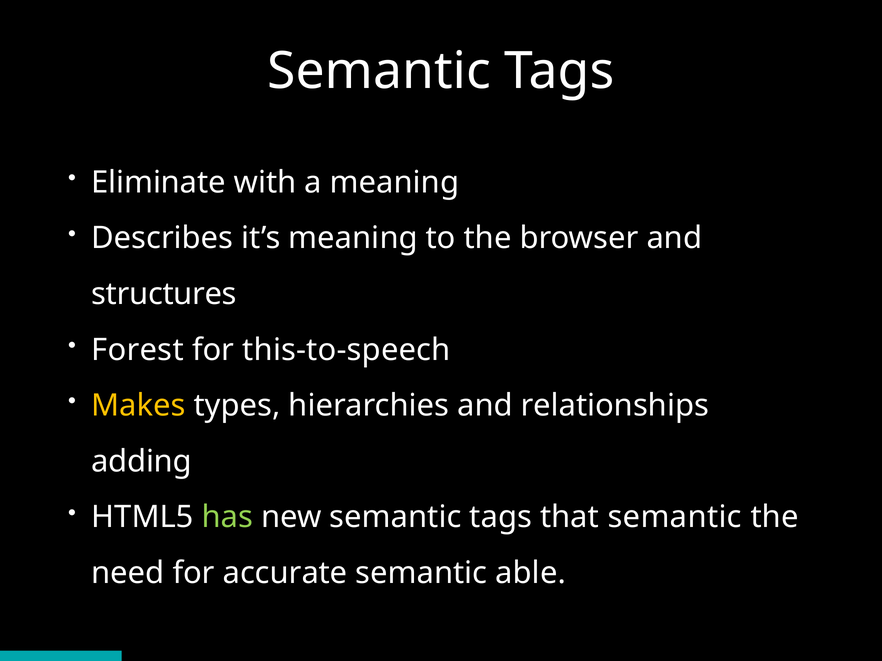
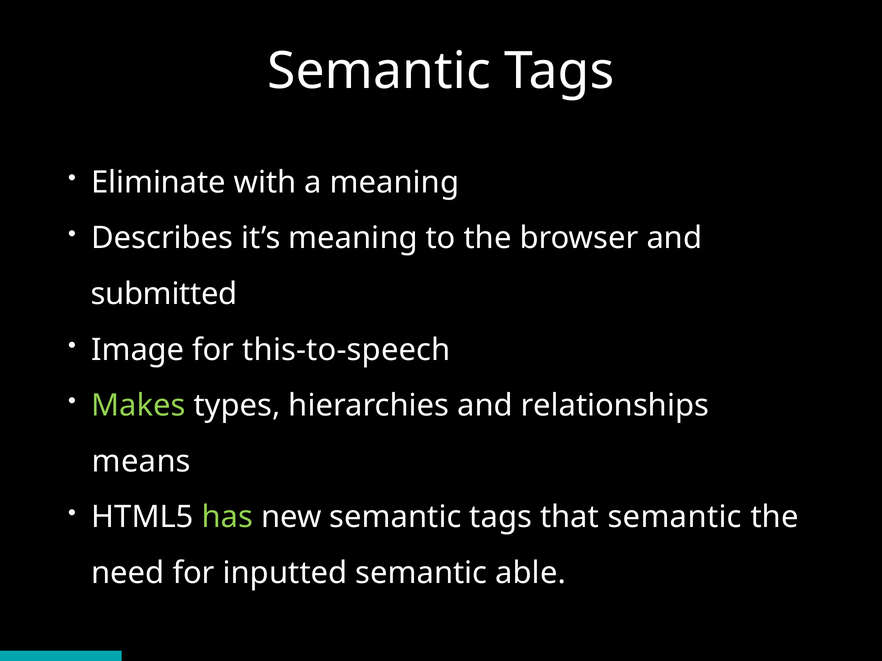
structures: structures -> submitted (164, 294)
Forest: Forest -> Image (138, 350)
Makes colour: yellow -> light green (138, 406)
adding: adding -> means (141, 462)
accurate: accurate -> inputted (285, 573)
